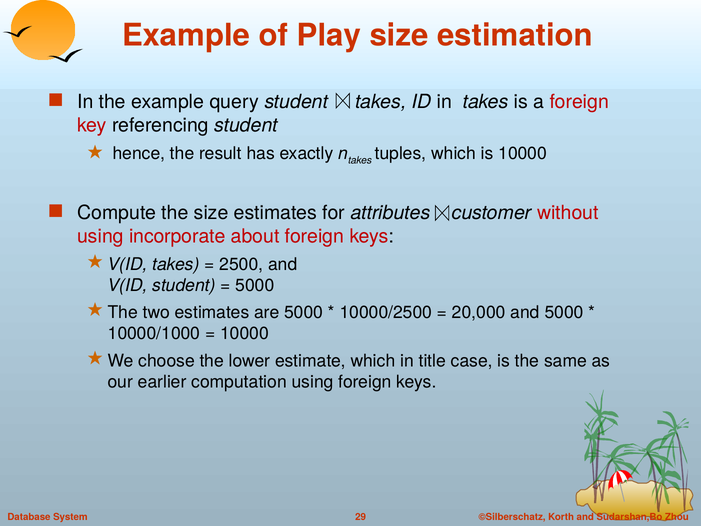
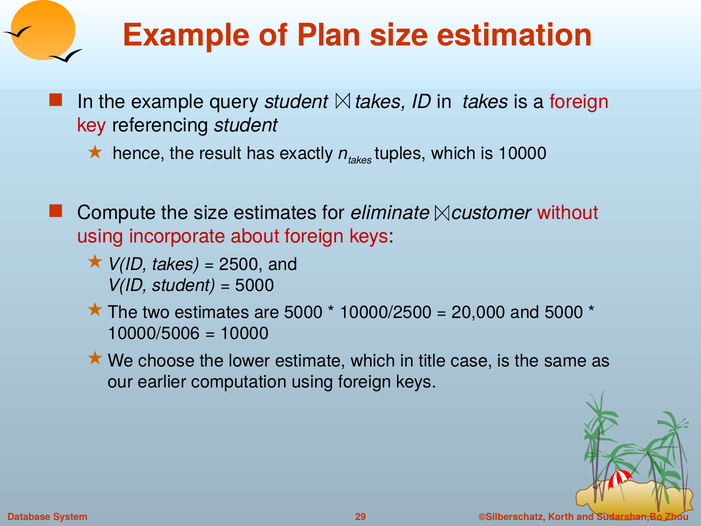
Play: Play -> Plan (329, 36)
attributes: attributes -> eliminate (390, 213)
10000/1000: 10000/1000 -> 10000/5006 (154, 334)
